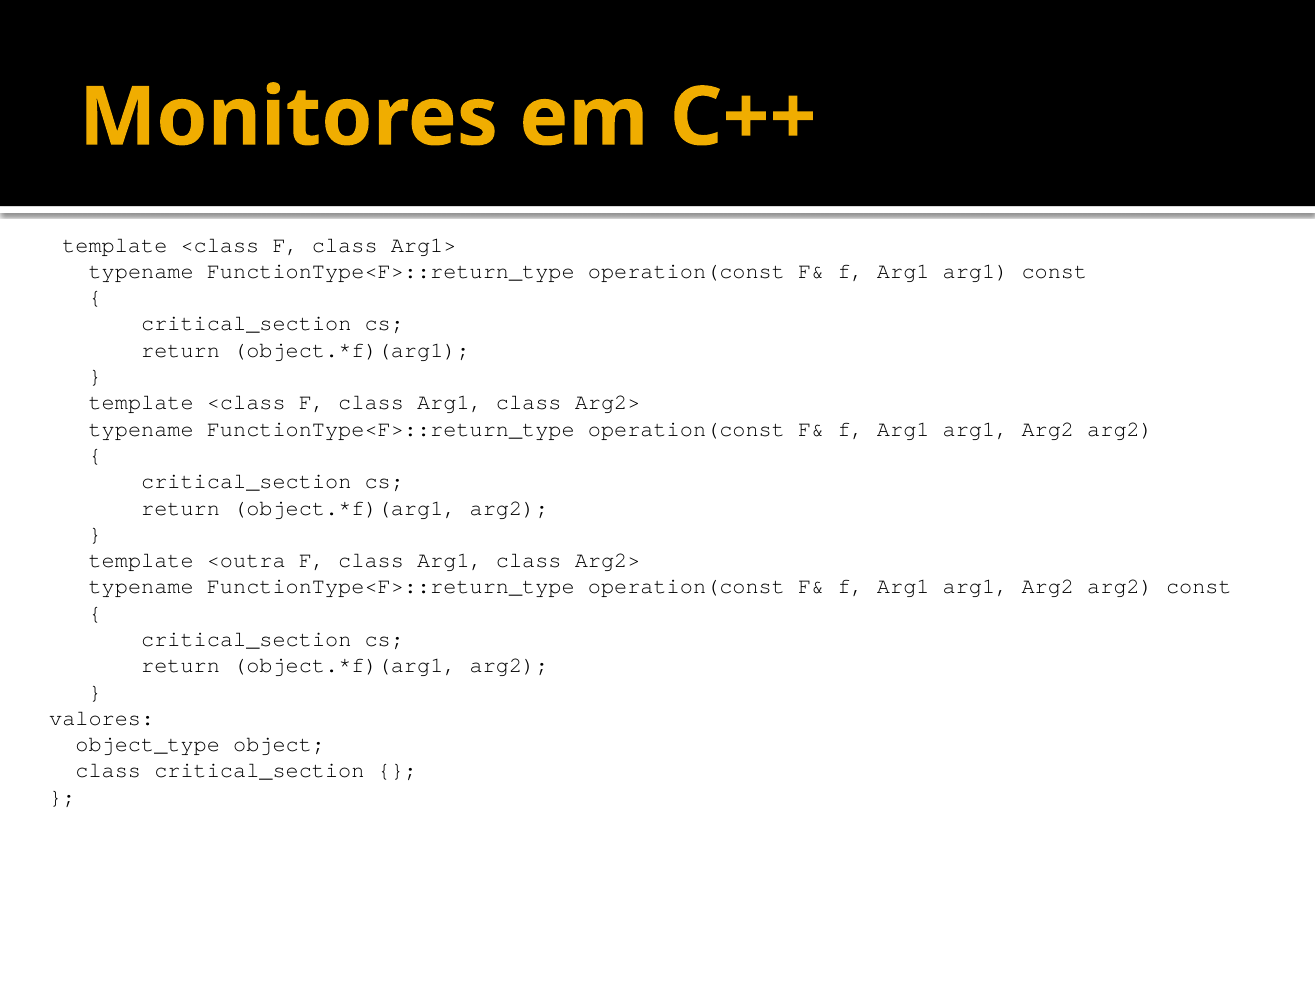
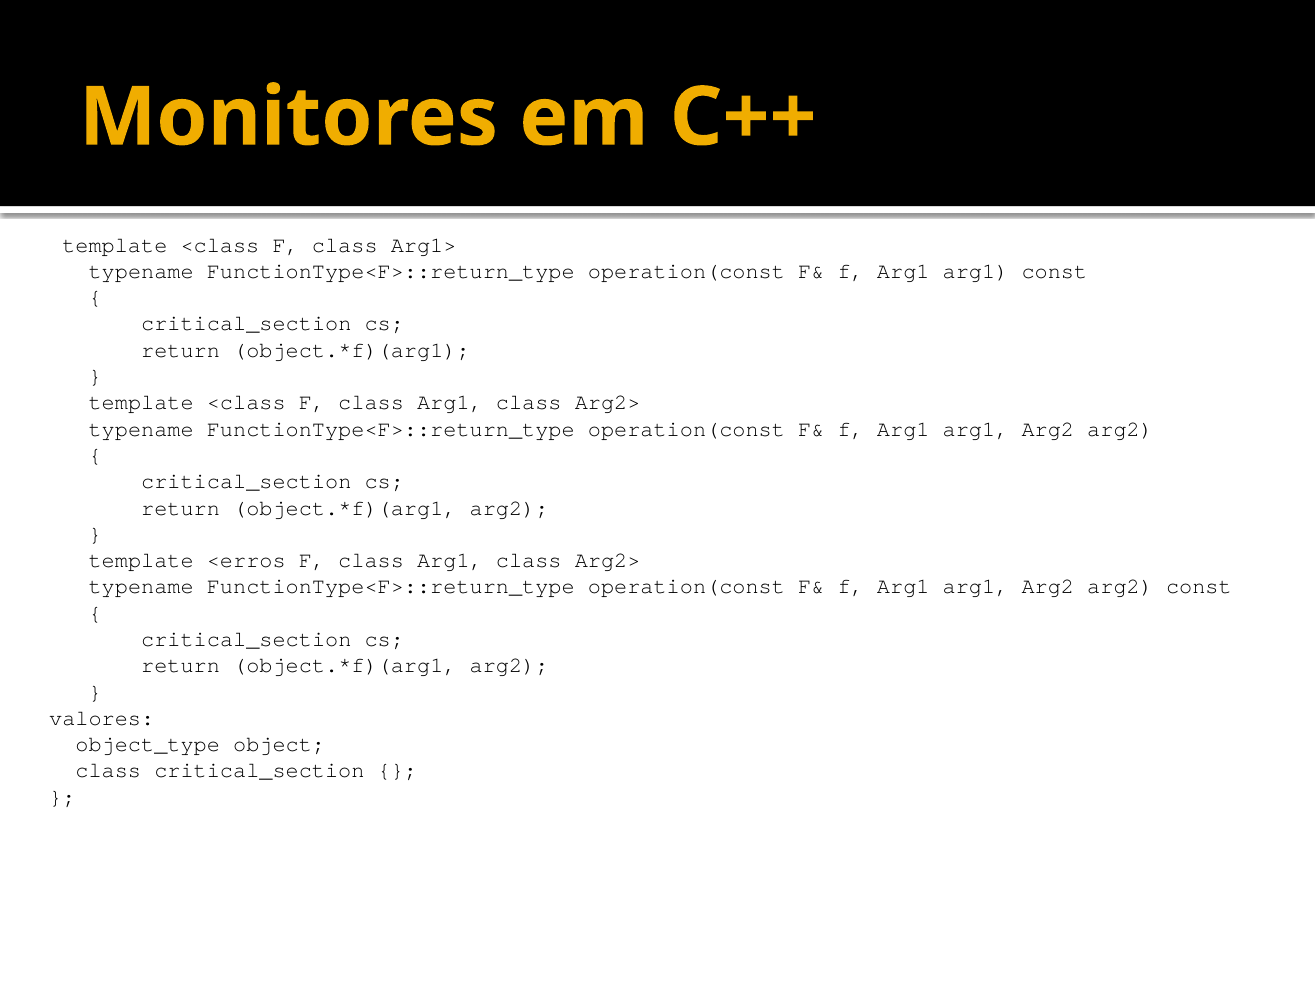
<outra: <outra -> <erros (246, 561)
